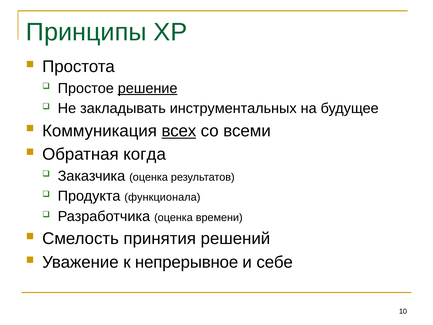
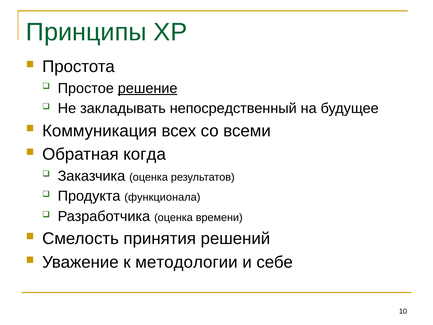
инструментальных: инструментальных -> непосредственный (233, 108)
всех underline: present -> none (179, 131)
непрерывное: непрерывное -> методологии (186, 262)
